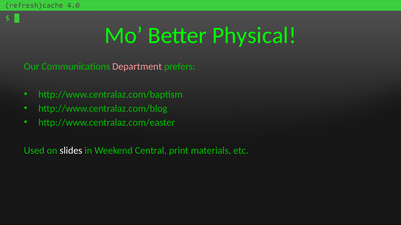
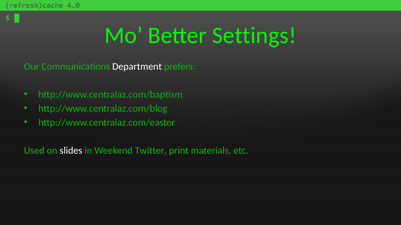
Physical: Physical -> Settings (254, 35)
Department colour: pink -> white (137, 67)
Central: Central -> Twitter (151, 151)
